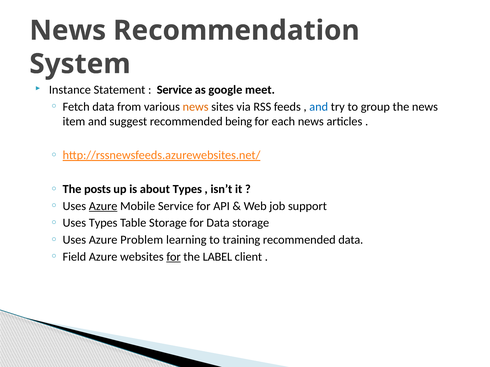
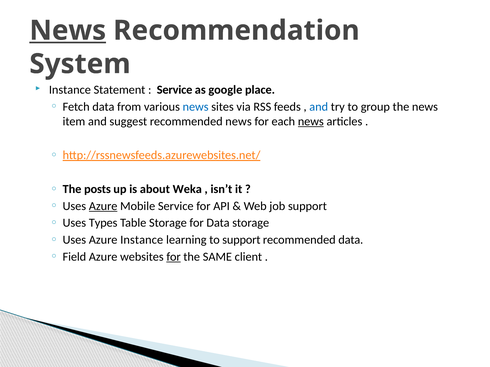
News underline: none -> present (68, 31)
meet: meet -> place (260, 90)
news colour: orange -> blue (196, 107)
recommended being: being -> news (239, 122)
news underline: none -> present (311, 122)
about Types: Types -> Weka (187, 189)
Azure Problem: Problem -> Instance (142, 240)
to training: training -> support (241, 240)
LABEL: LABEL -> SAME (217, 257)
